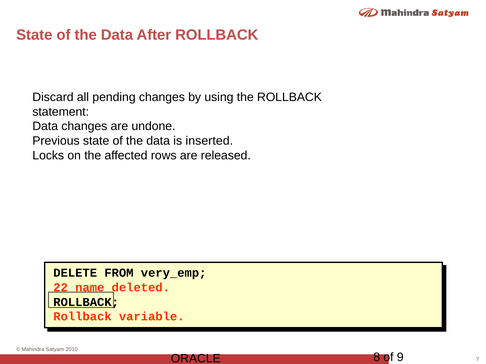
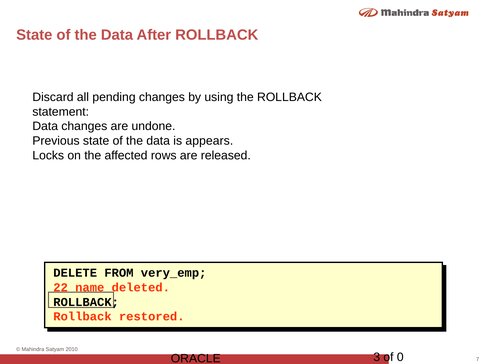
inserted: inserted -> appears (209, 141)
variable: variable -> restored (152, 317)
8: 8 -> 3 (377, 358)
9: 9 -> 0 (400, 358)
